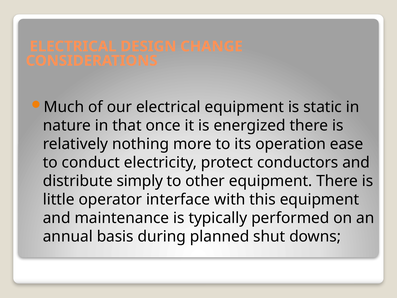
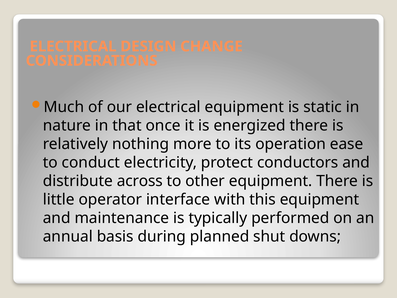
simply: simply -> across (140, 181)
